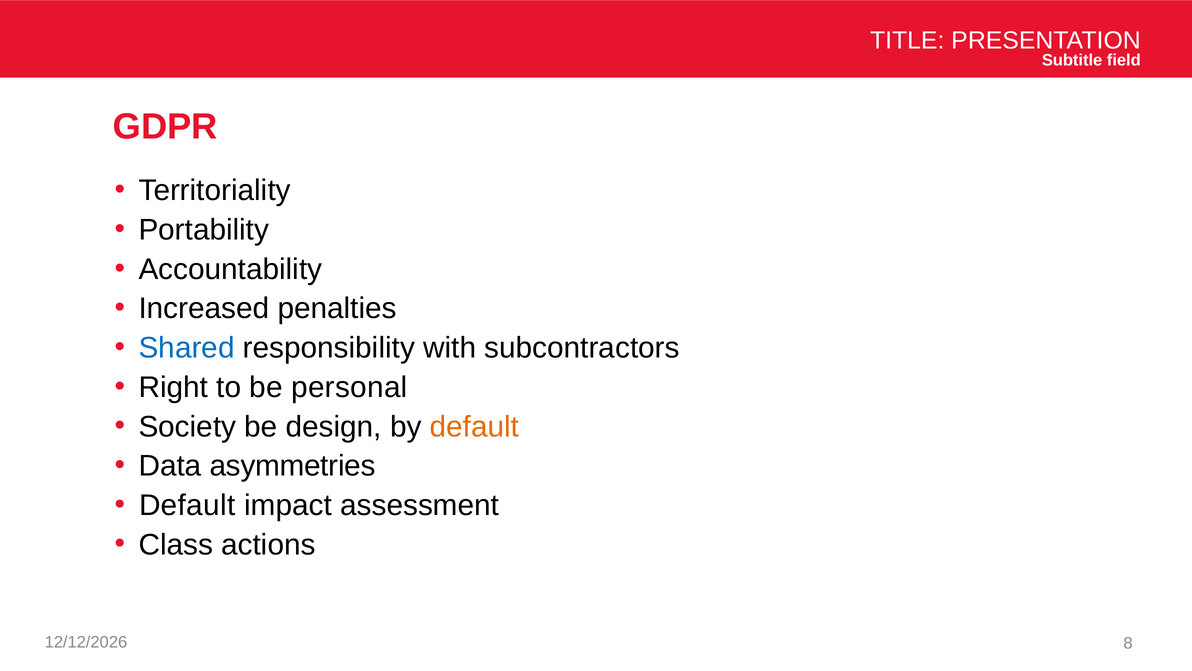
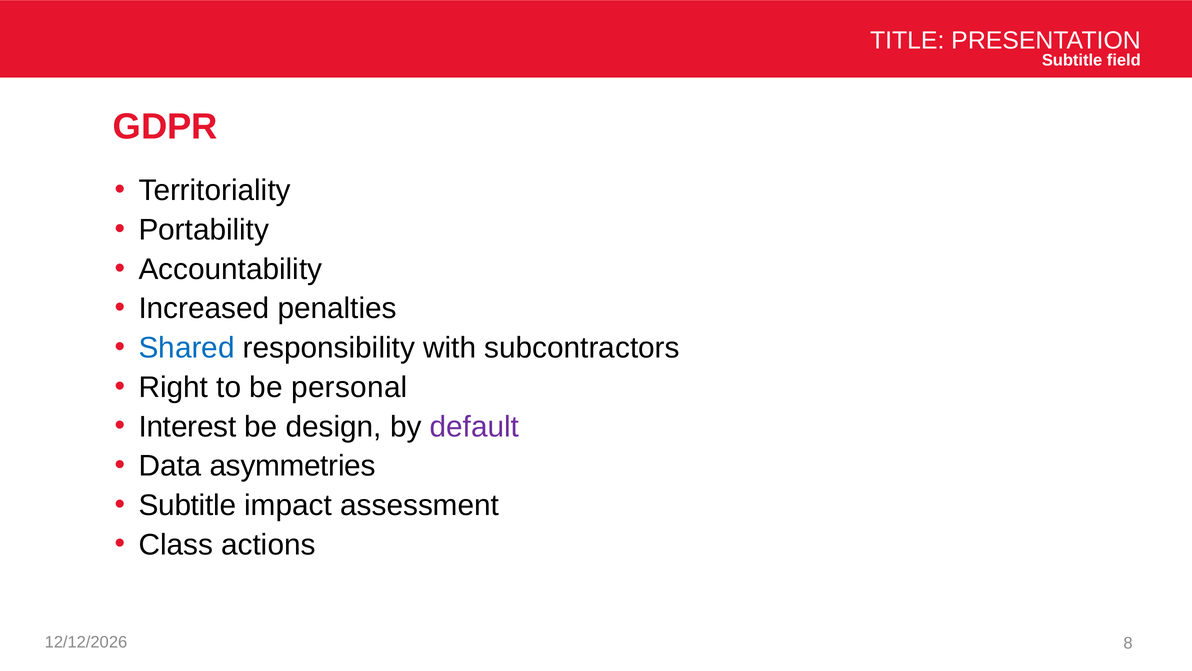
Society: Society -> Interest (187, 426)
default colour: orange -> purple (474, 426)
Default: Default -> Subtitle (187, 505)
